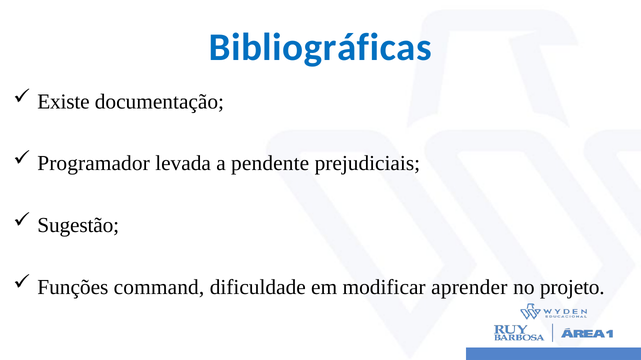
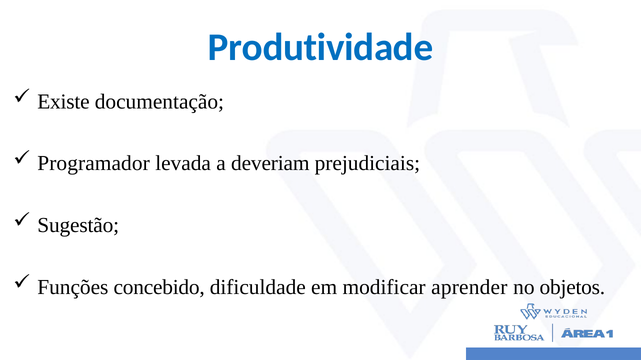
Bibliográficas: Bibliográficas -> Produtividade (321, 47)
pendente: pendente -> deveriam (270, 164)
command: command -> concebido (159, 288)
projeto: projeto -> objetos (572, 288)
